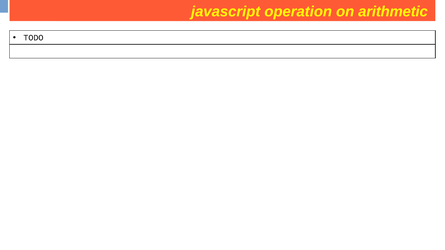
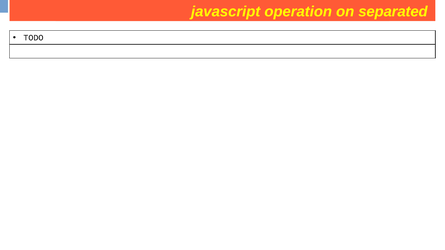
arithmetic: arithmetic -> separated (393, 12)
